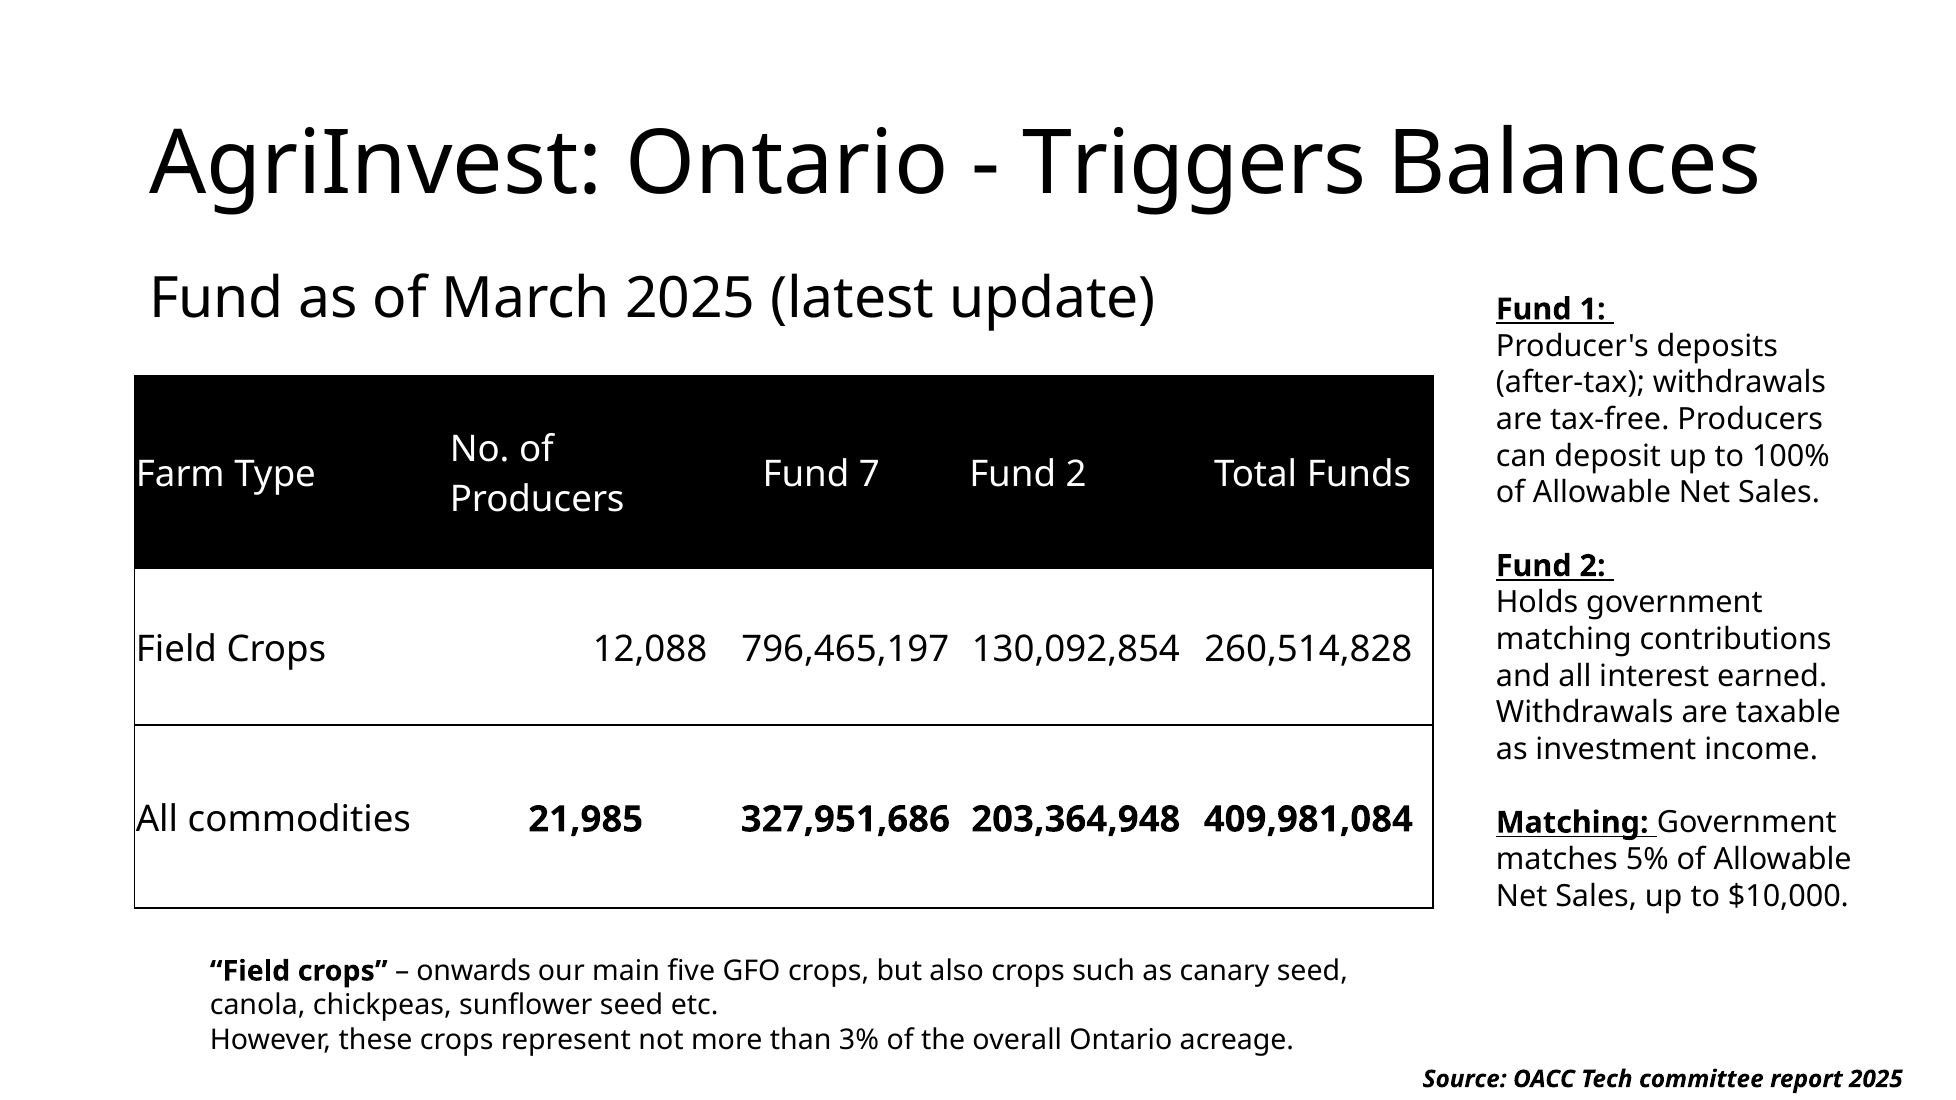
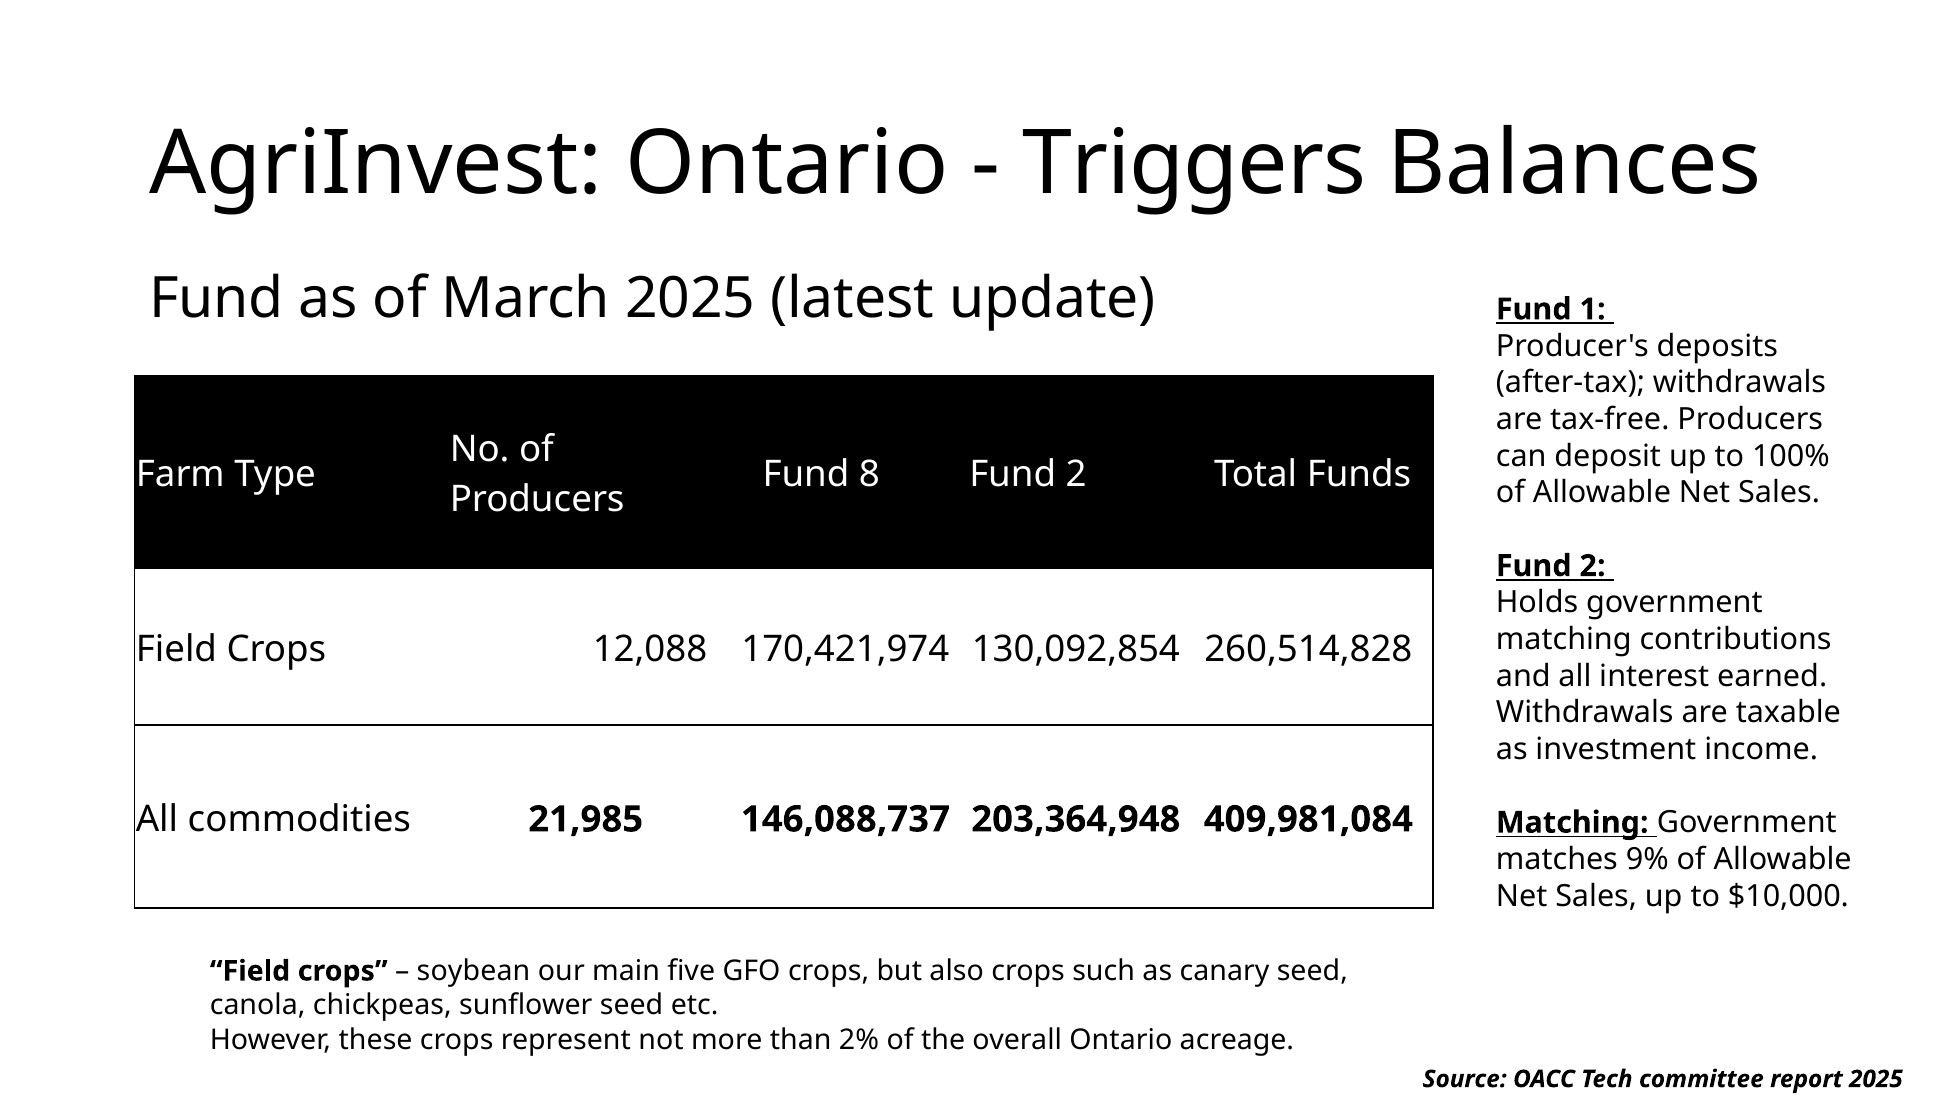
7: 7 -> 8 (869, 475)
796,465,197: 796,465,197 -> 170,421,974 (845, 649)
327,951,686: 327,951,686 -> 146,088,737 (845, 820)
5%: 5% -> 9% (1647, 859)
onwards: onwards -> soybean (474, 971)
3%: 3% -> 2% (859, 1040)
